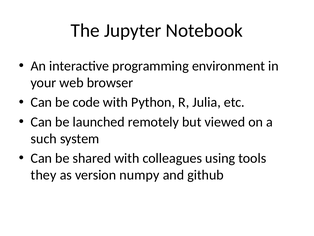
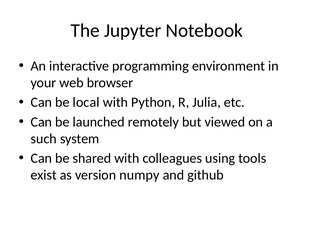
code: code -> local (86, 102)
they: they -> exist (44, 175)
